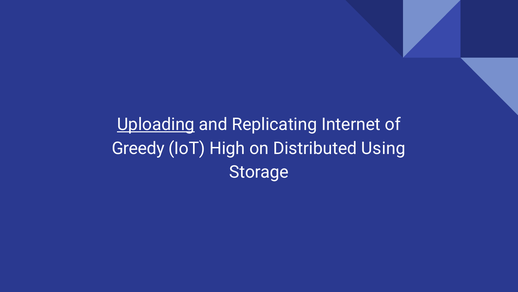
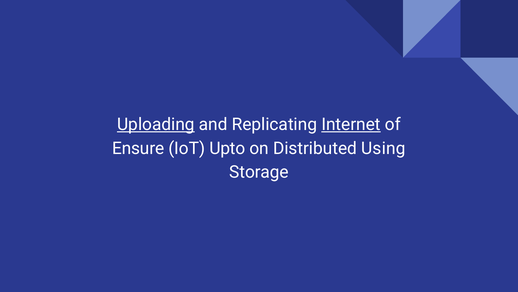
Internet underline: none -> present (351, 124)
Greedy: Greedy -> Ensure (138, 148)
High: High -> Upto (227, 148)
